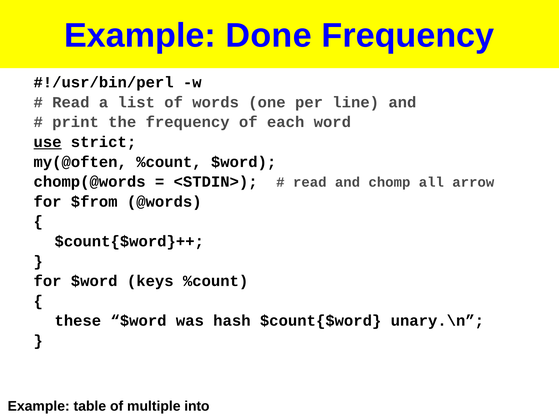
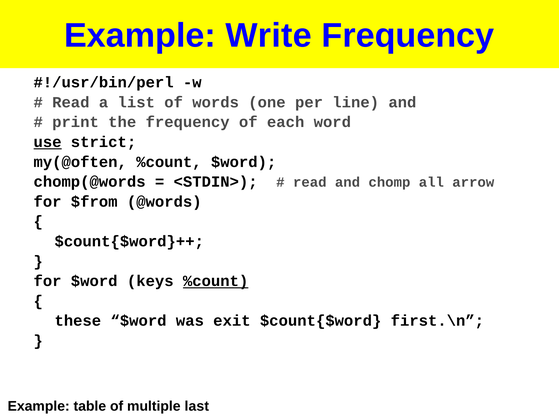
Done: Done -> Write (269, 36)
%count underline: none -> present (216, 281)
hash: hash -> exit (232, 321)
unary.\n: unary.\n -> first.\n (437, 321)
into: into -> last (197, 407)
